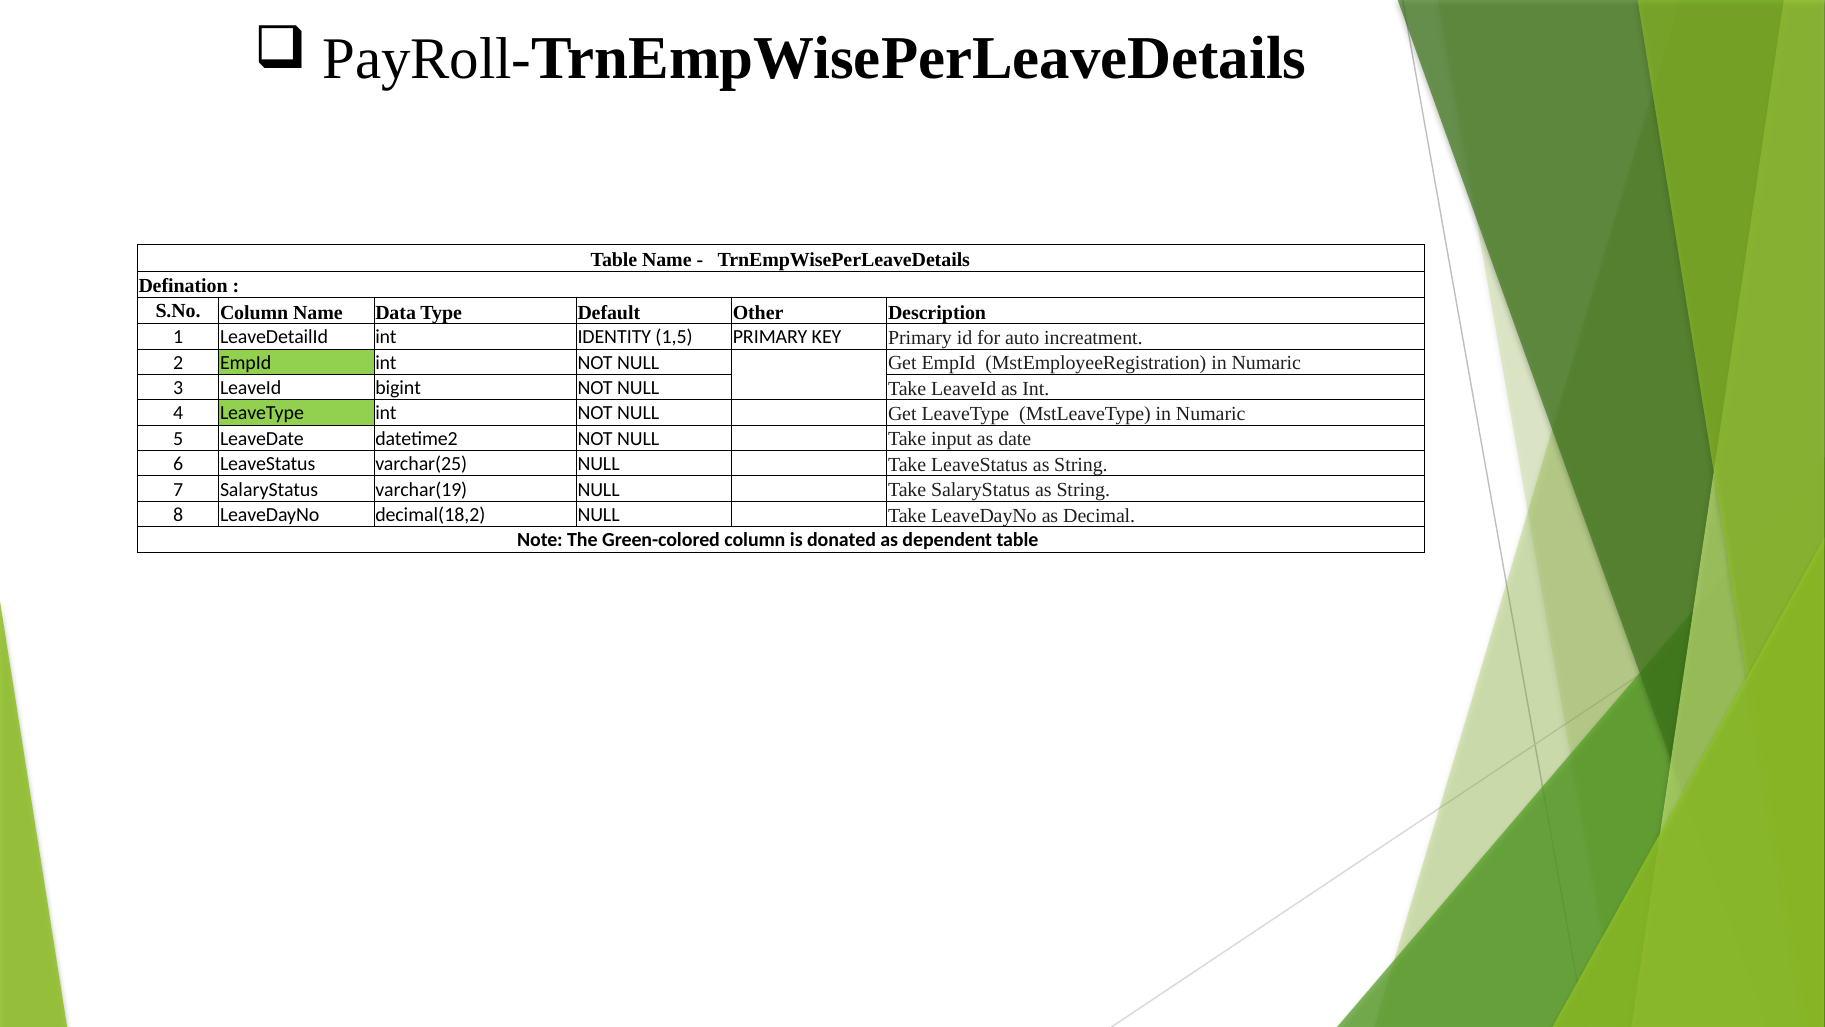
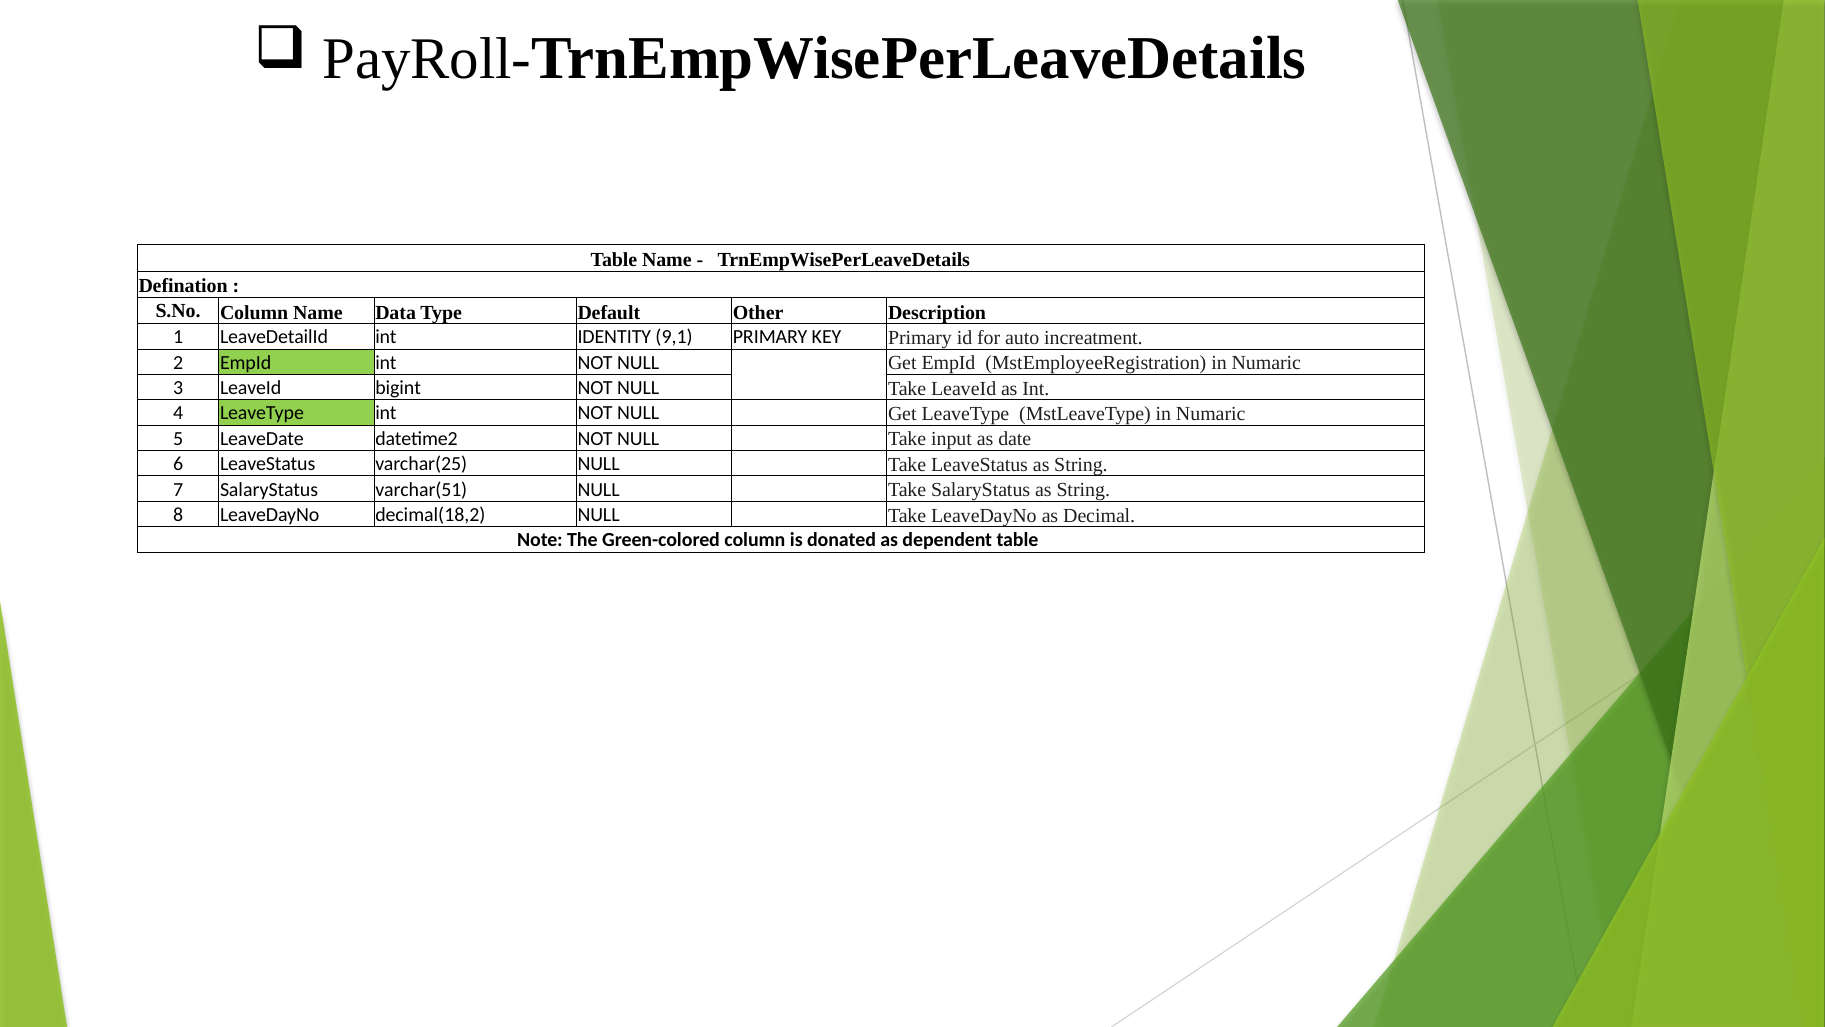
1,5: 1,5 -> 9,1 (674, 337)
varchar(19: varchar(19 -> varchar(51 (421, 489)
